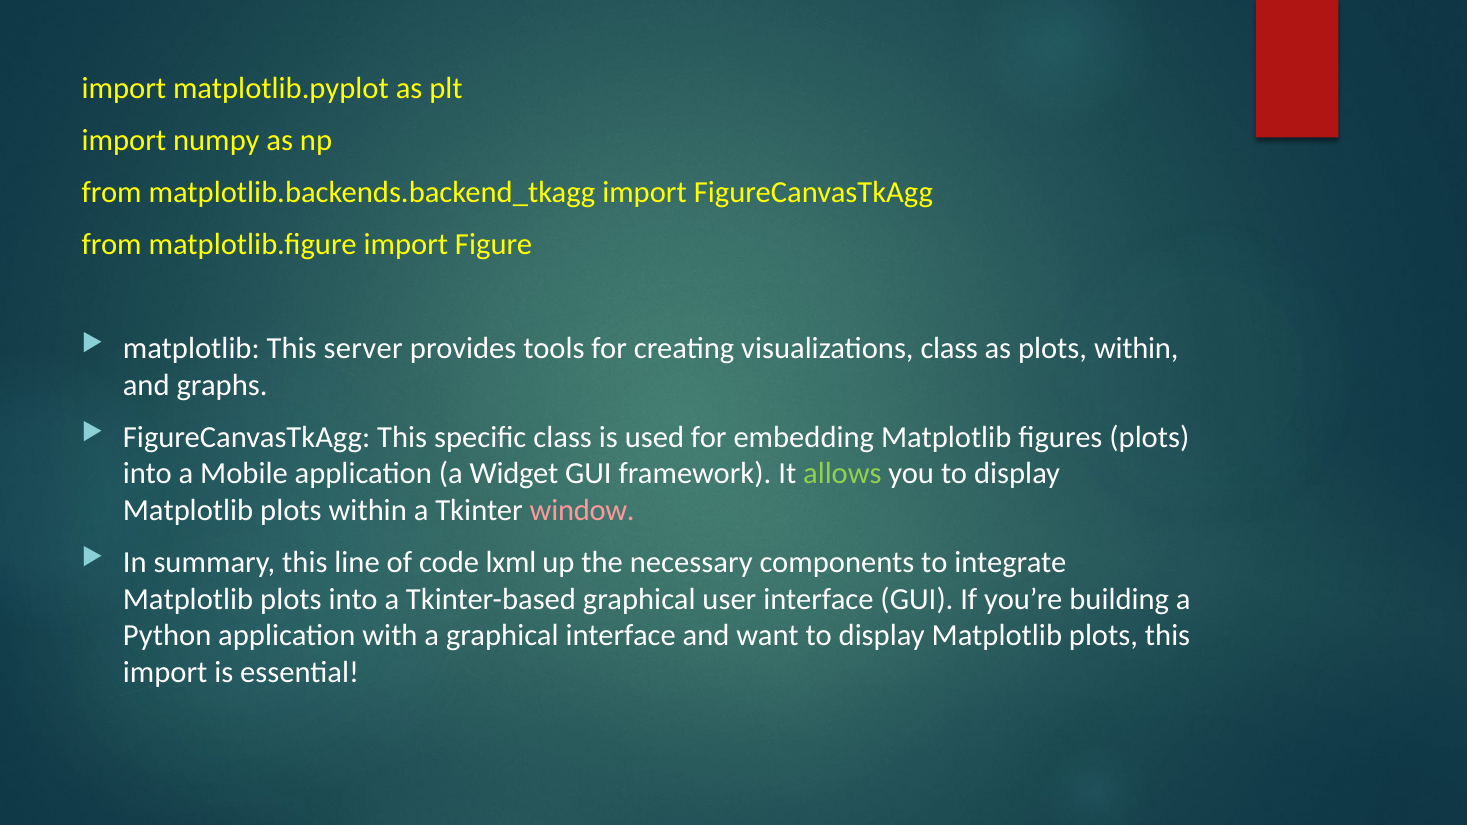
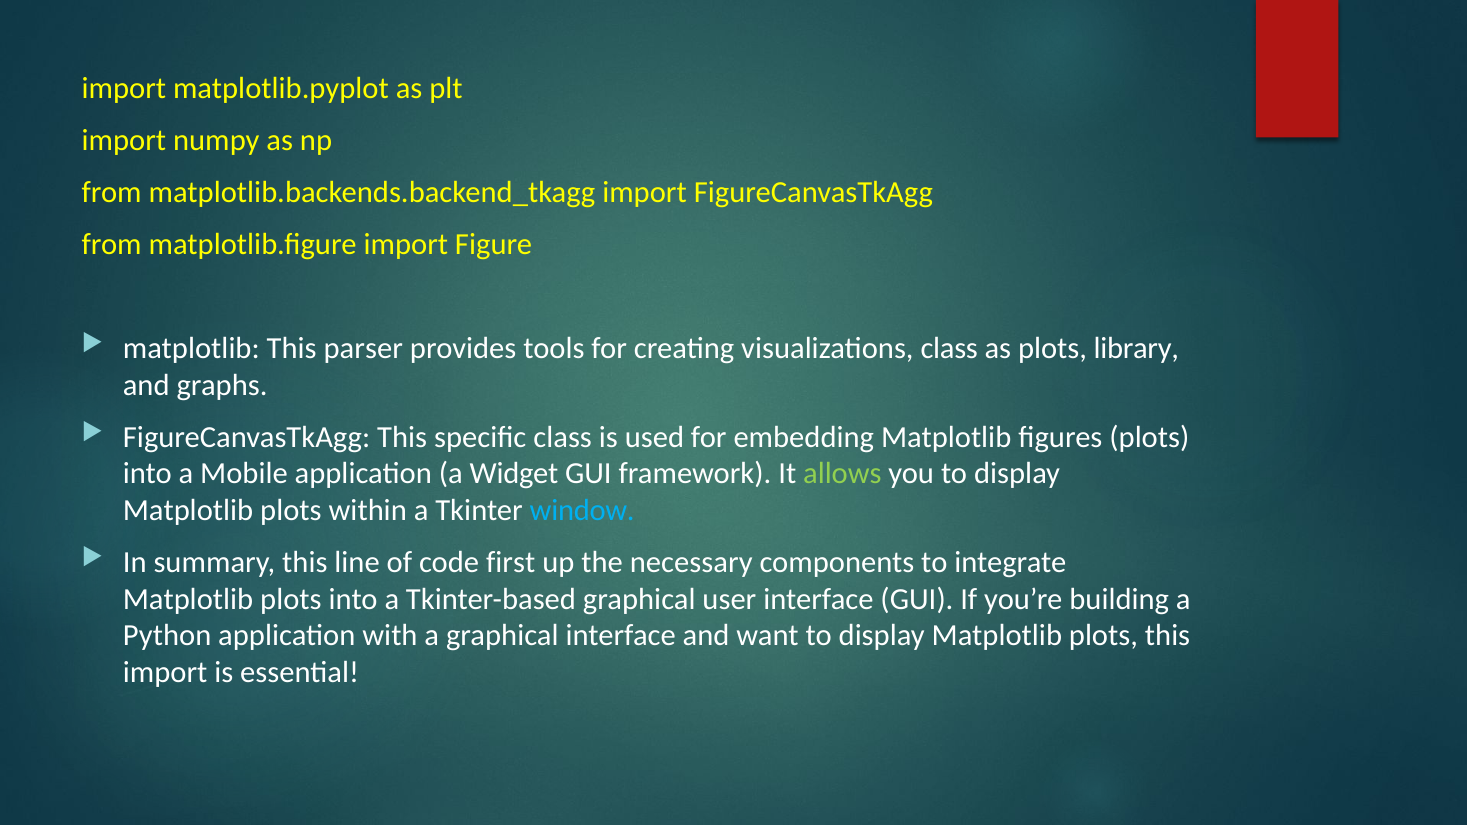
server: server -> parser (363, 348)
as plots within: within -> library (1136, 348)
window colour: pink -> light blue (582, 510)
lxml: lxml -> first (511, 562)
